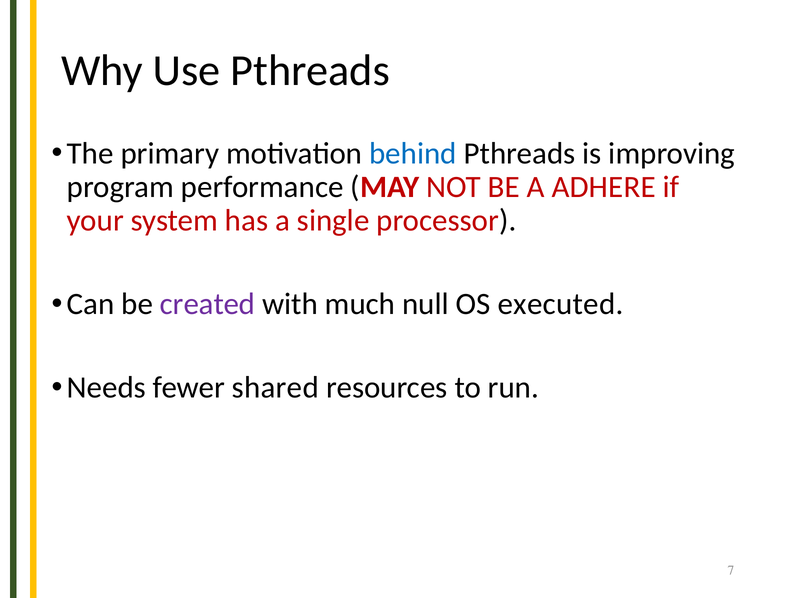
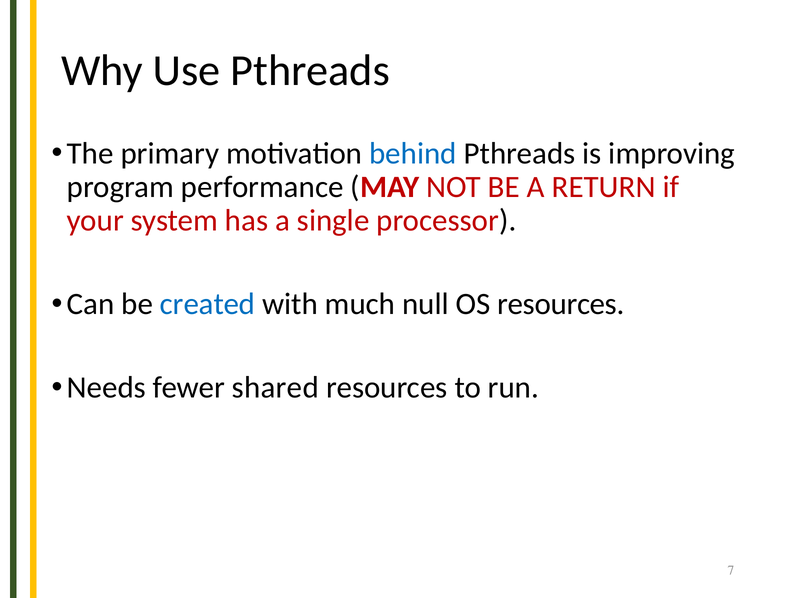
ADHERE: ADHERE -> RETURN (604, 187)
created colour: purple -> blue (208, 304)
OS executed: executed -> resources (561, 304)
